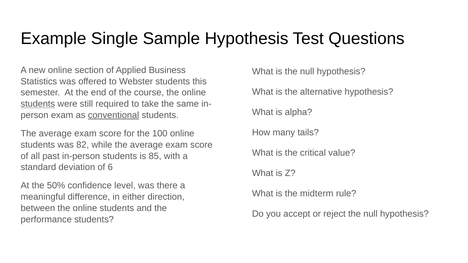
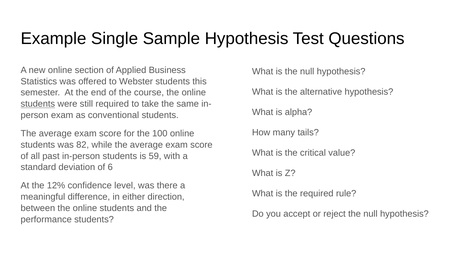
conventional underline: present -> none (114, 115)
85: 85 -> 59 (155, 156)
50%: 50% -> 12% (56, 186)
the midterm: midterm -> required (317, 194)
